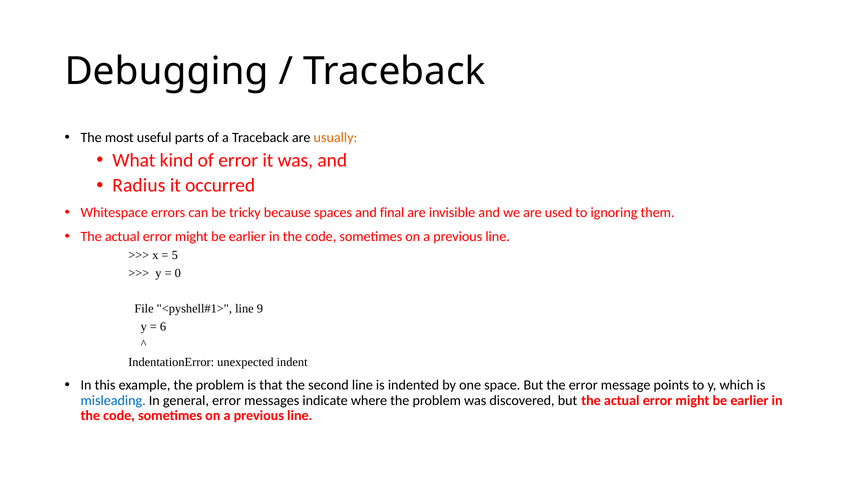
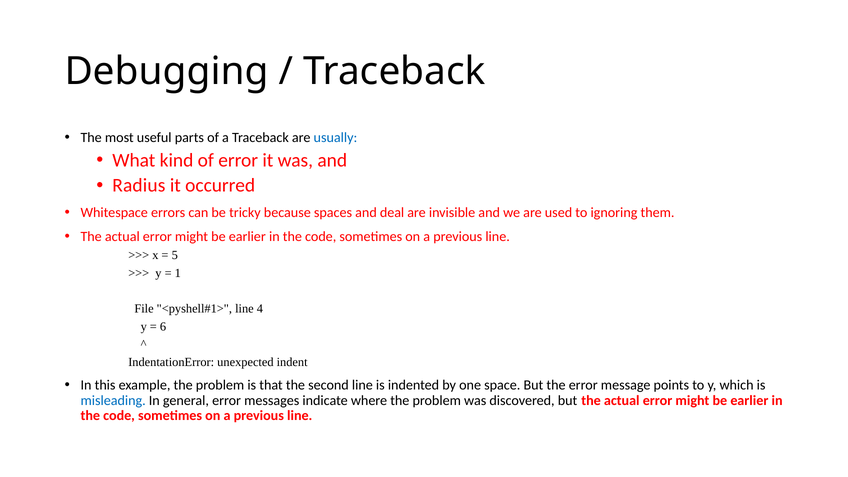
usually colour: orange -> blue (335, 138)
final: final -> deal (392, 213)
0: 0 -> 1 (178, 273)
9: 9 -> 4 (260, 309)
